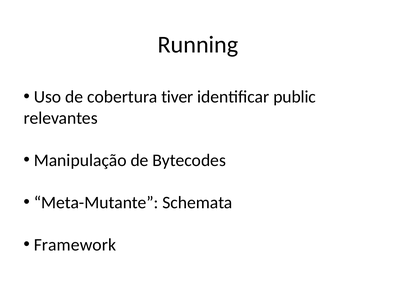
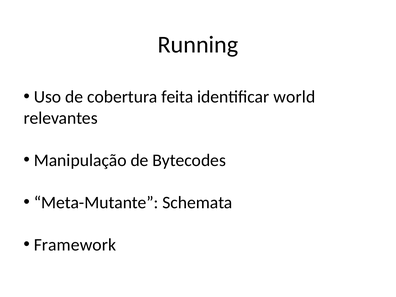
tiver: tiver -> feita (177, 97)
public: public -> world (294, 97)
